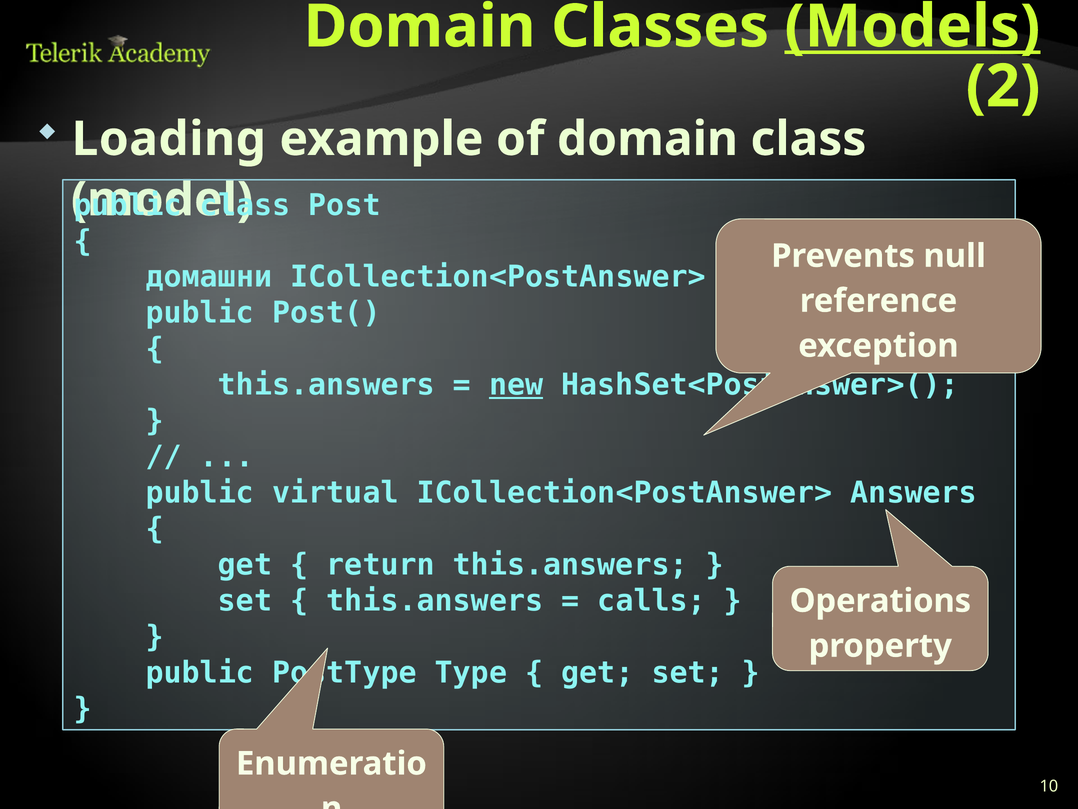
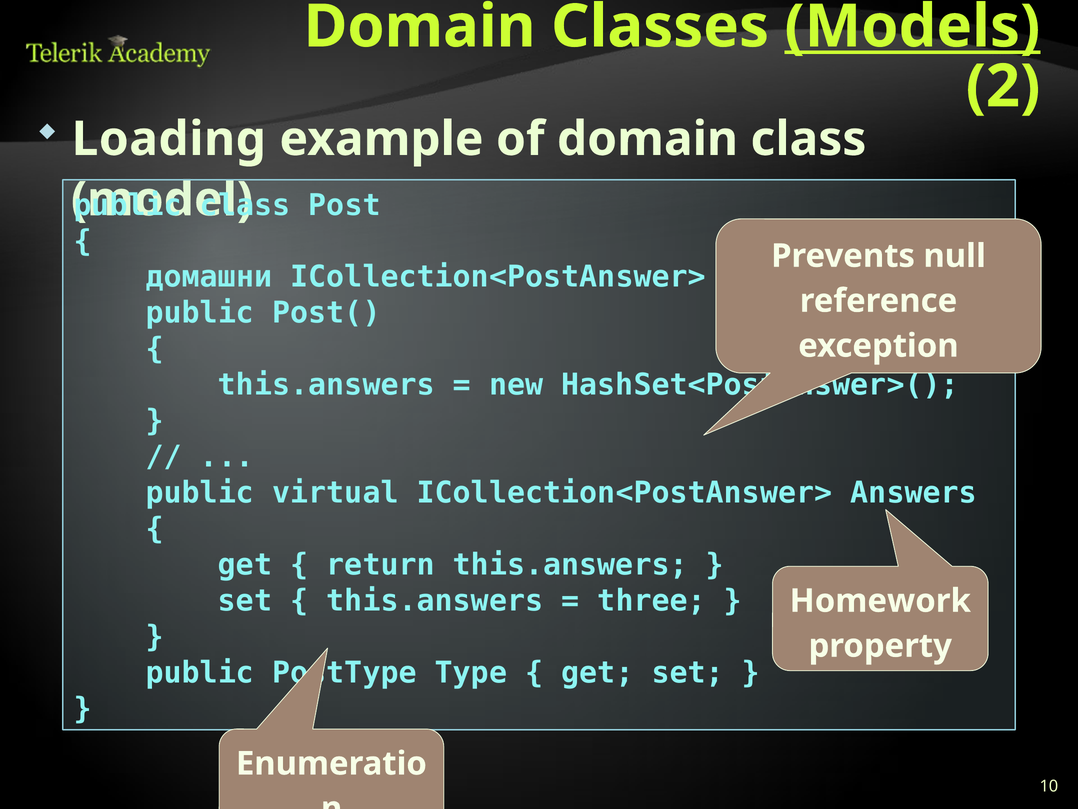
new underline: present -> none (516, 385)
calls: calls -> three (652, 600)
Operations: Operations -> Homework (880, 601)
